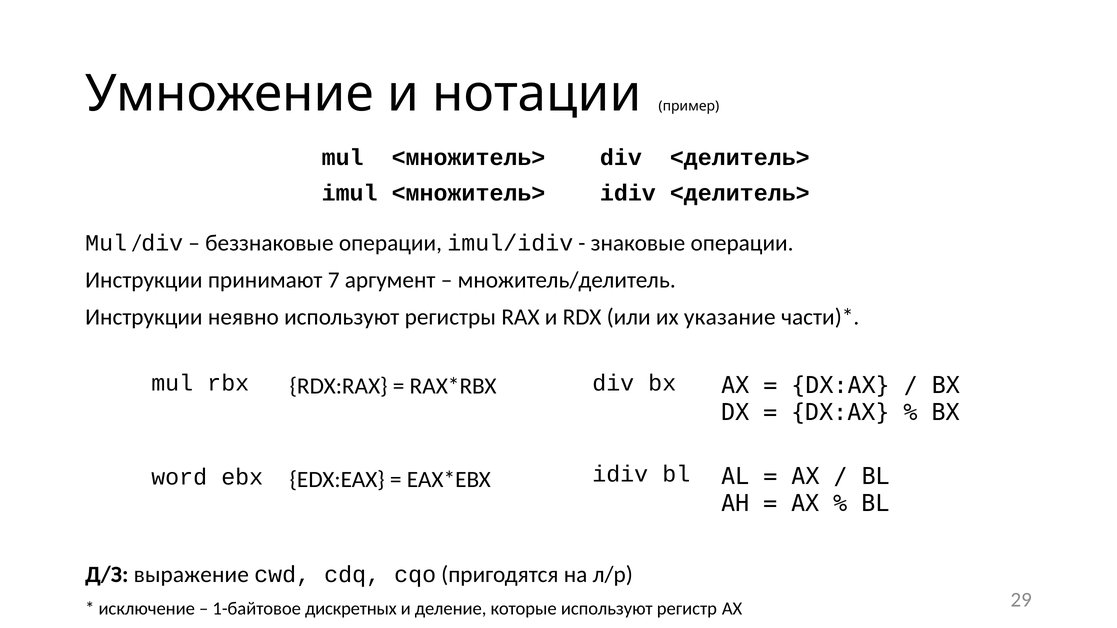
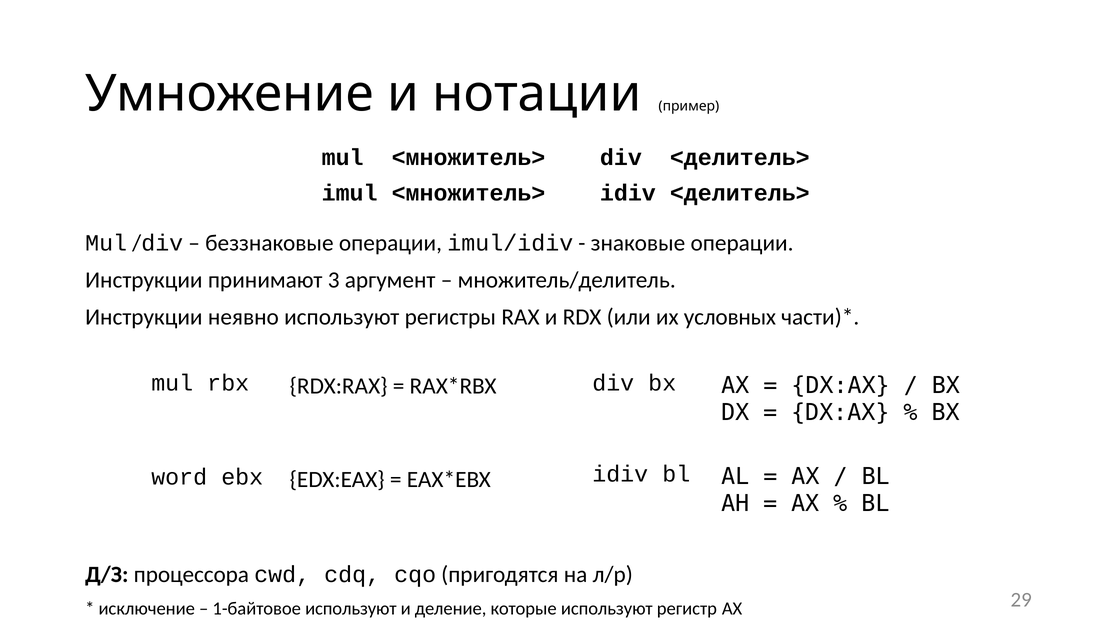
7: 7 -> 3 (334, 280)
указание: указание -> условных (730, 317)
выражение: выражение -> процессора (191, 575)
1-байтовое дискретных: дискретных -> используют (351, 609)
